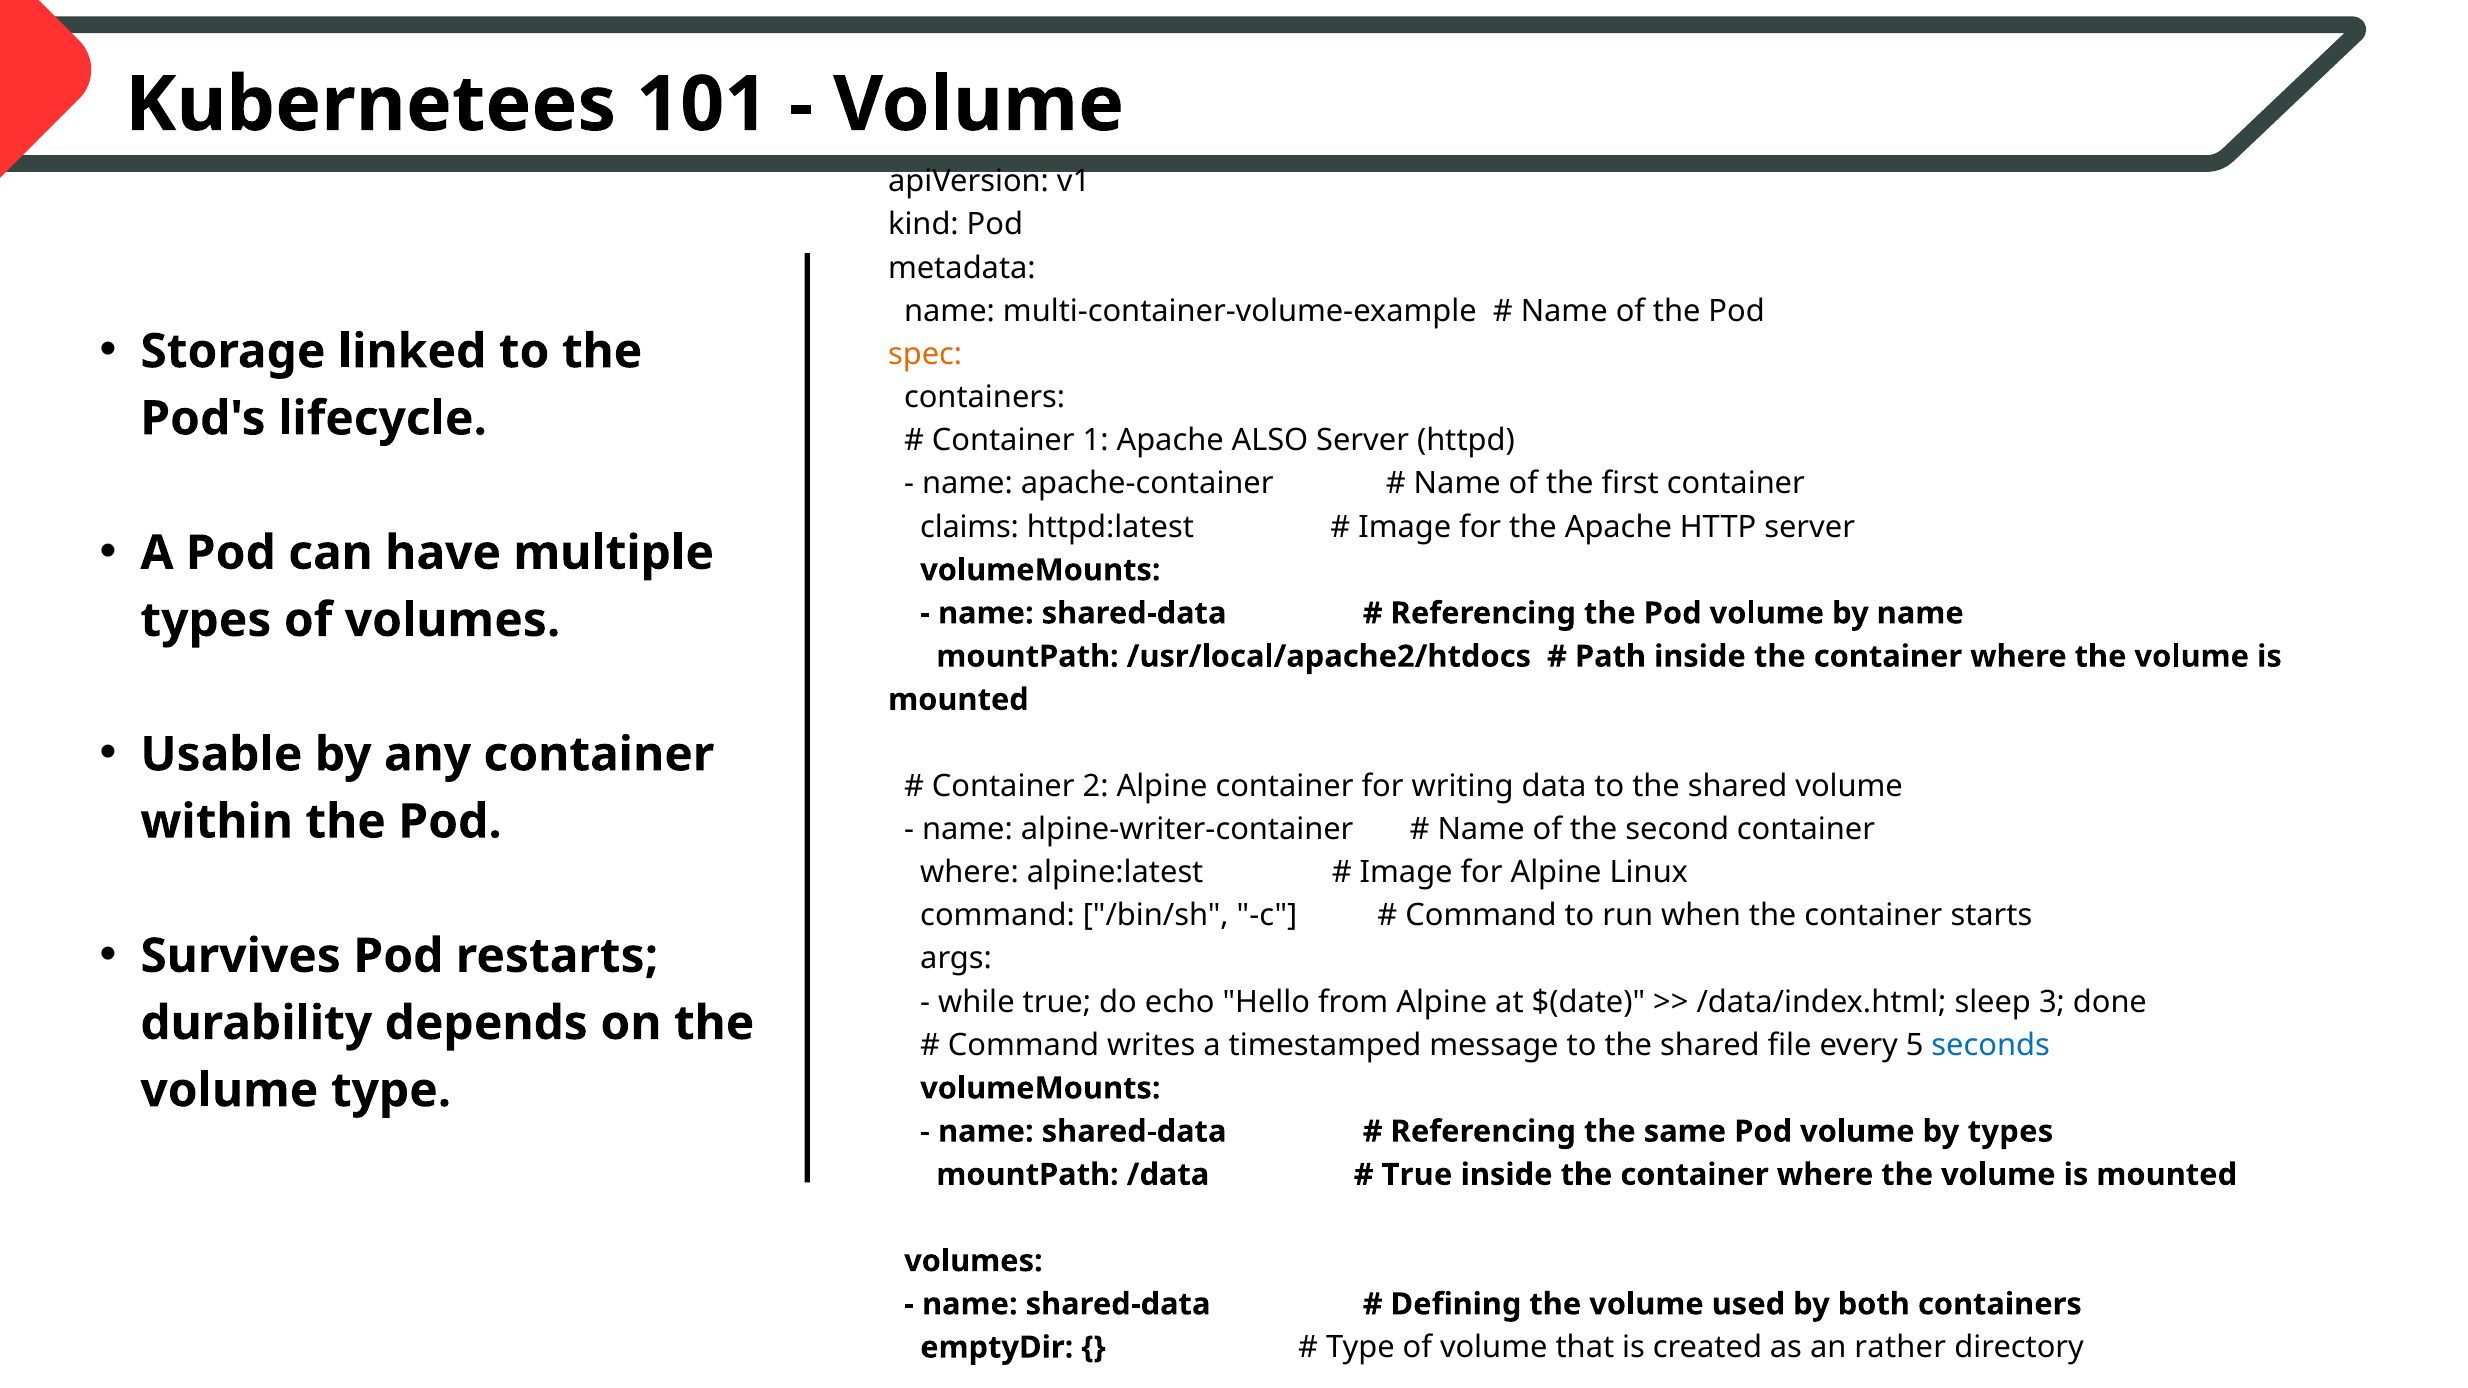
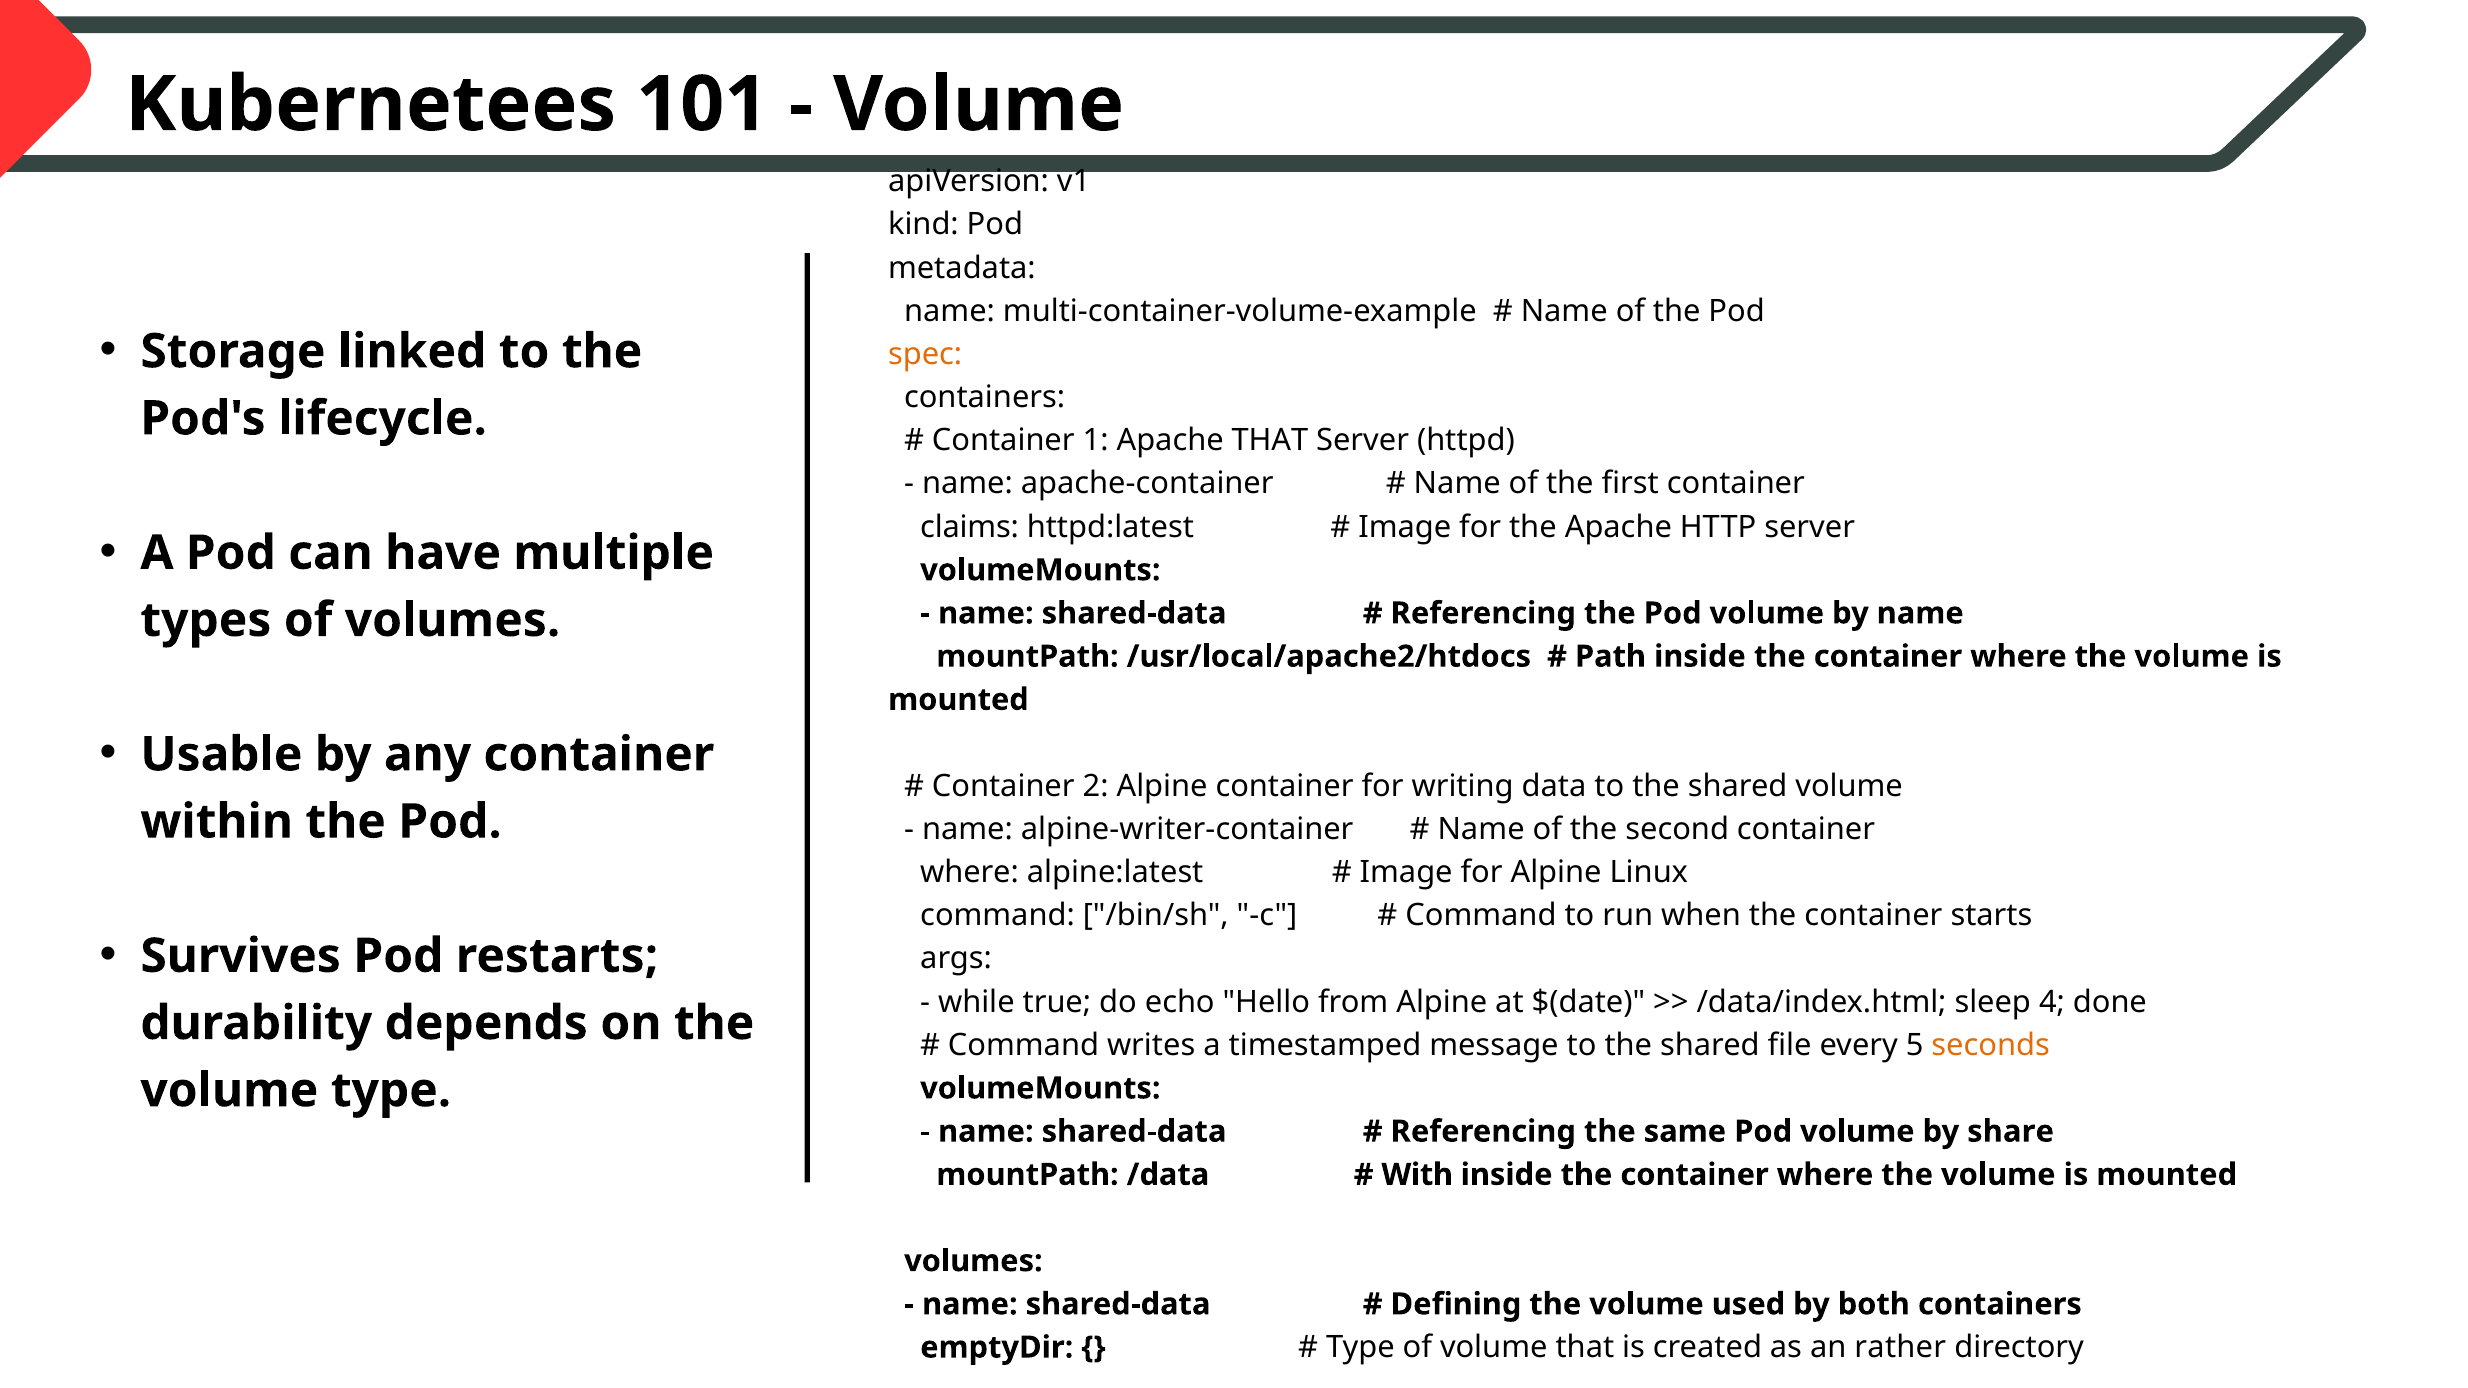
Apache ALSO: ALSO -> THAT (1270, 441)
3: 3 -> 4 (2052, 1002)
seconds colour: blue -> orange (1991, 1045)
by types: types -> share (2011, 1132)
True: True -> With (1417, 1175)
